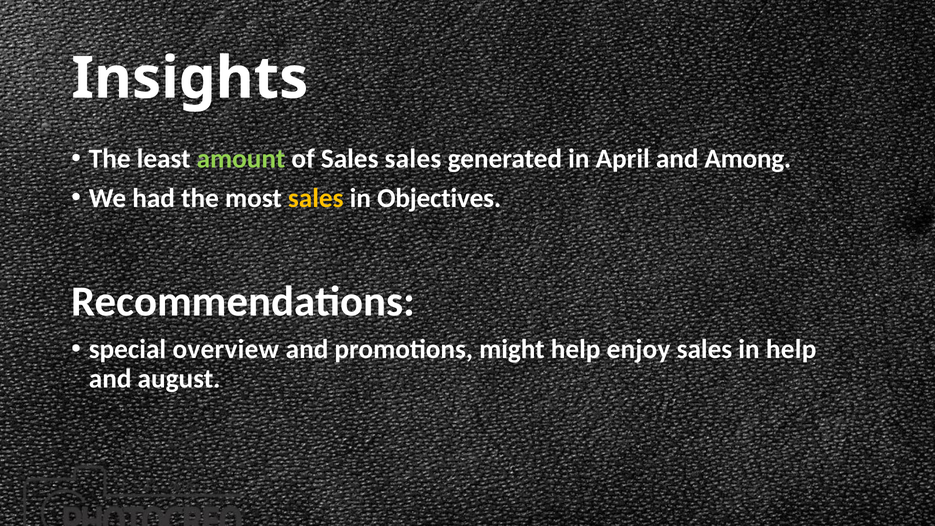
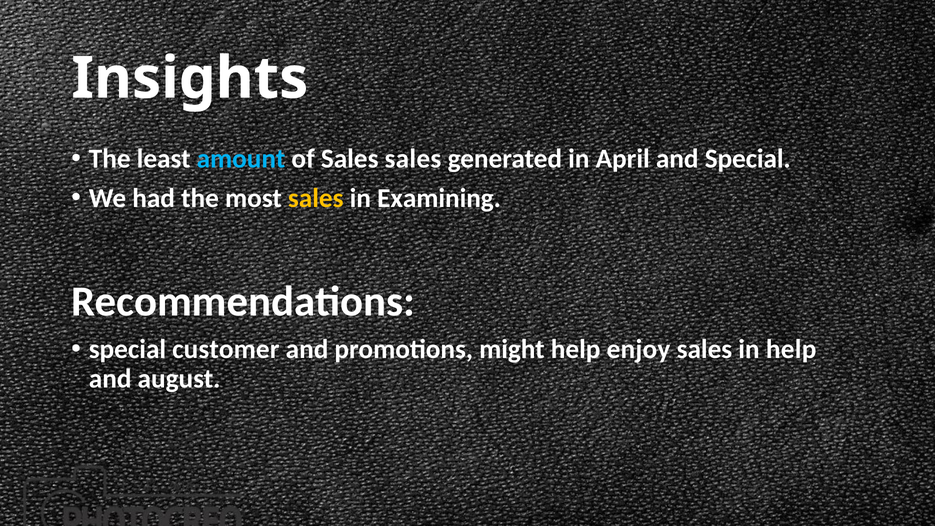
amount colour: light green -> light blue (241, 159)
and Among: Among -> Special (748, 159)
Objectives: Objectives -> Examining (439, 198)
overview: overview -> customer (226, 349)
